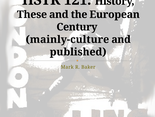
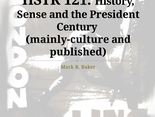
These: These -> Sense (32, 14)
European: European -> President (115, 14)
